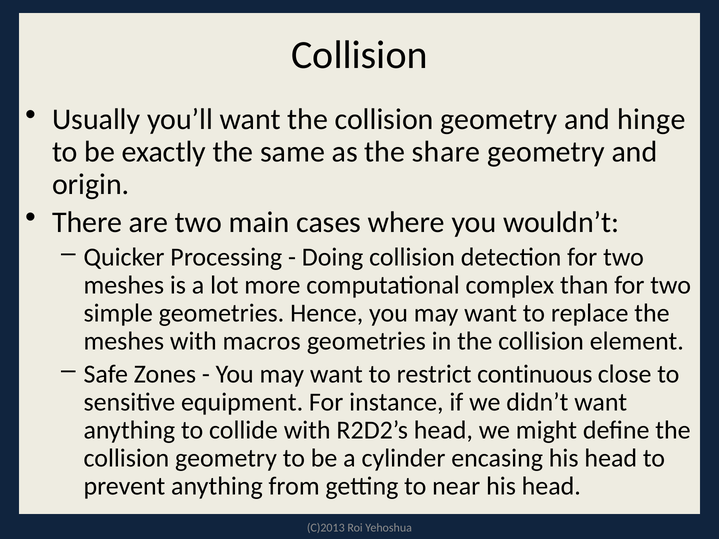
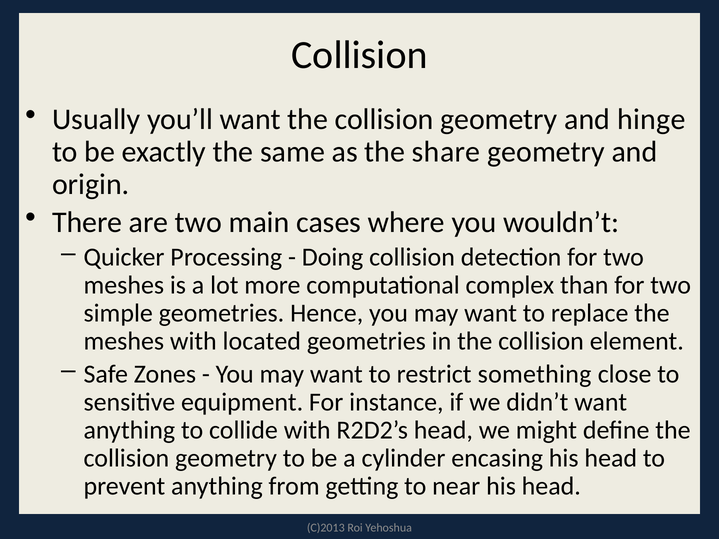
macros: macros -> located (262, 341)
continuous: continuous -> something (535, 374)
